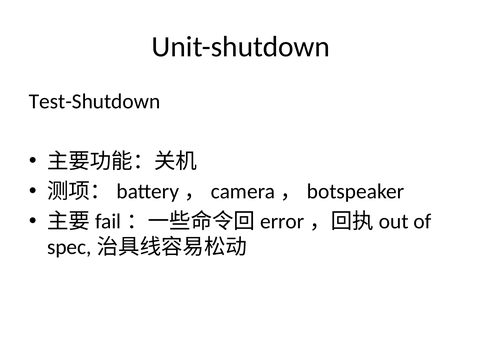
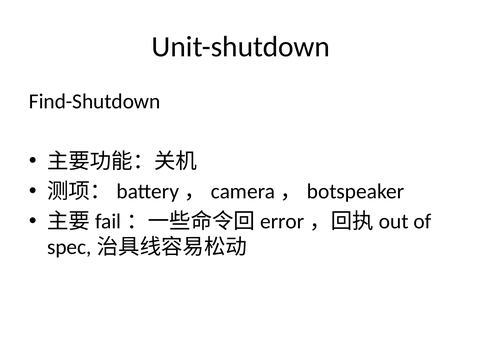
Test-Shutdown: Test-Shutdown -> Find-Shutdown (95, 101)
